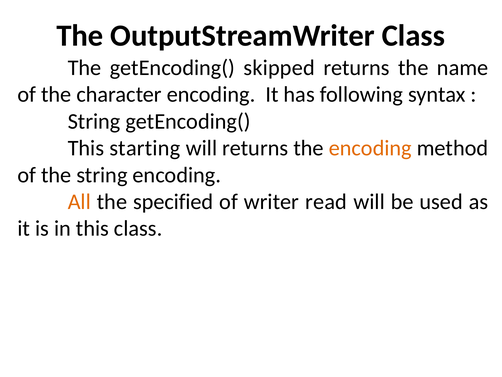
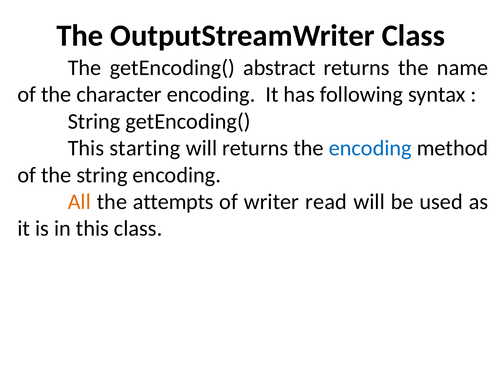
skipped: skipped -> abstract (279, 68)
encoding colour: orange -> blue (370, 148)
specified: specified -> attempts (173, 202)
